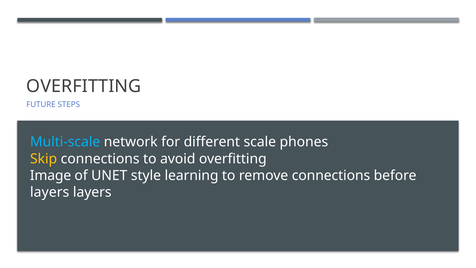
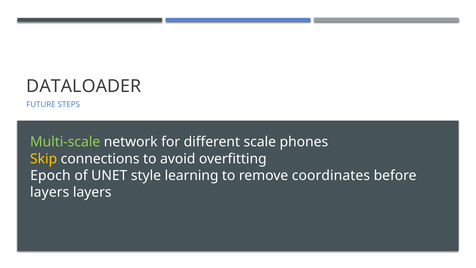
OVERFITTING: OVERFITTING -> DATALOADER (84, 86)
Multi-scale colour: light blue -> light green (65, 142)
Image: Image -> Epoch (50, 175)
remove connections: connections -> coordinates (331, 175)
